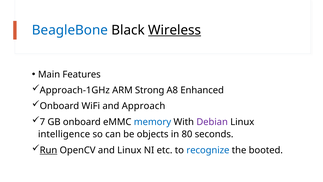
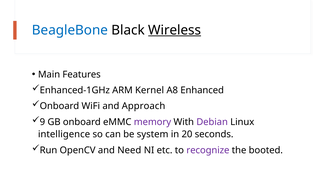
Approach-1GHz: Approach-1GHz -> Enhanced-1GHz (75, 90)
Strong: Strong -> Kernel (150, 90)
7: 7 -> 9 (42, 122)
memory colour: blue -> purple (152, 122)
objects: objects -> system (153, 134)
80: 80 -> 20 (187, 134)
Run underline: present -> none (48, 150)
and Linux: Linux -> Need (129, 150)
recognize colour: blue -> purple (208, 150)
